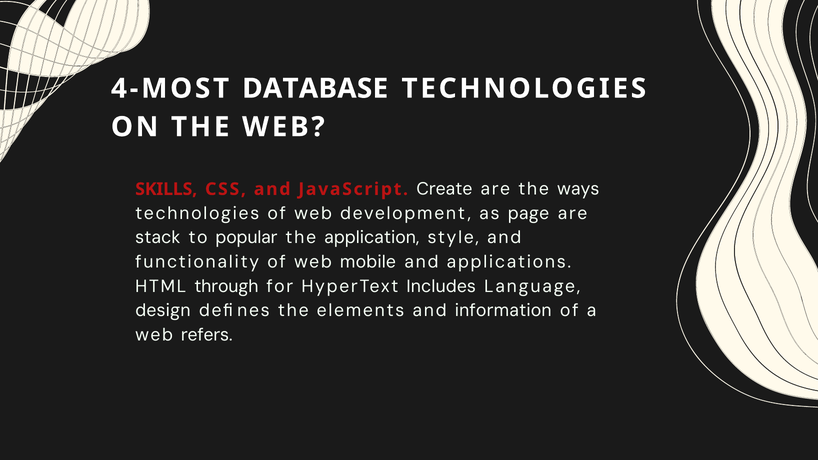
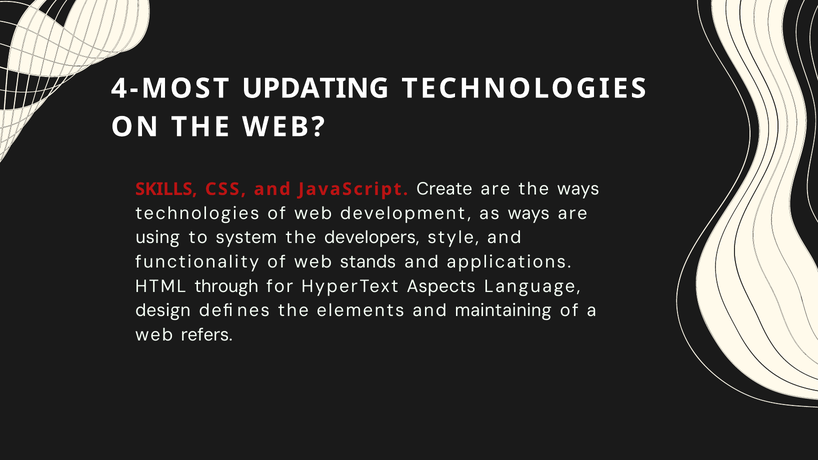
DATABASE: DATABASE -> UPDATING (315, 89)
as page: page -> ways (529, 213)
stack: stack -> using (158, 238)
popular: popular -> system (246, 238)
application: application -> developers (372, 238)
mobile: mobile -> stands (368, 262)
Includes: Includes -> Aspects (441, 286)
information: information -> maintaining (503, 311)
